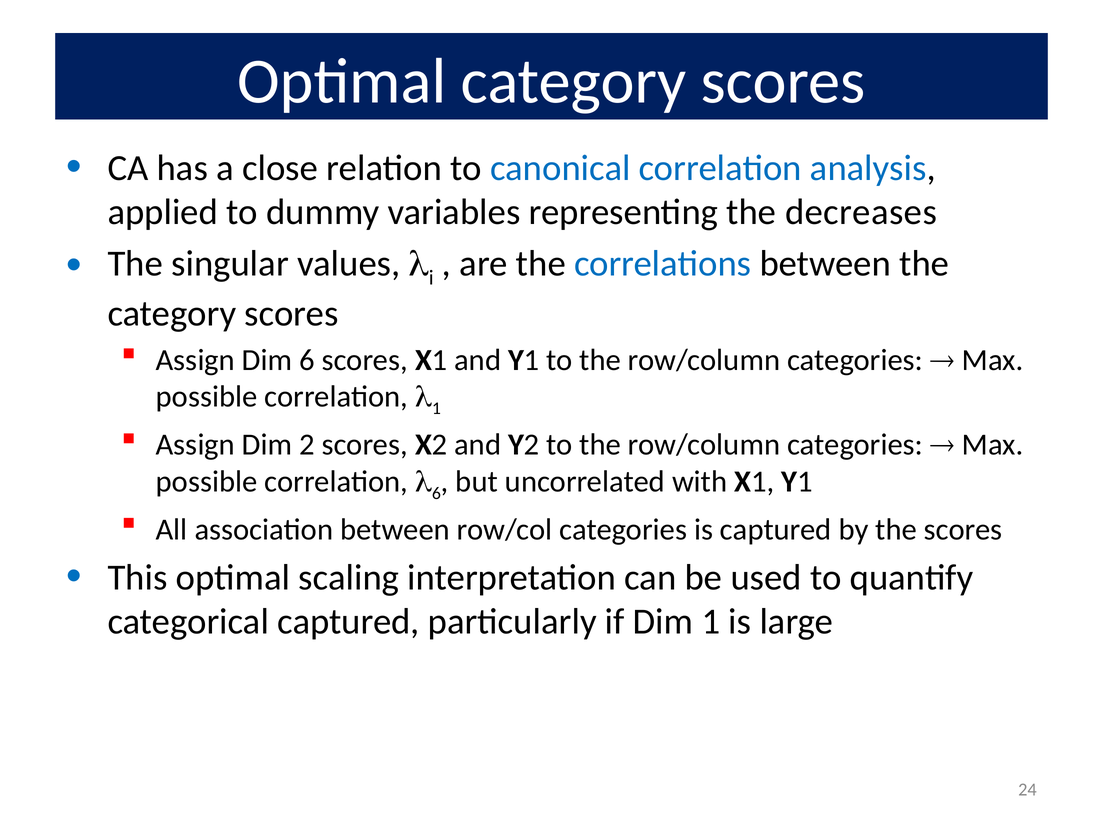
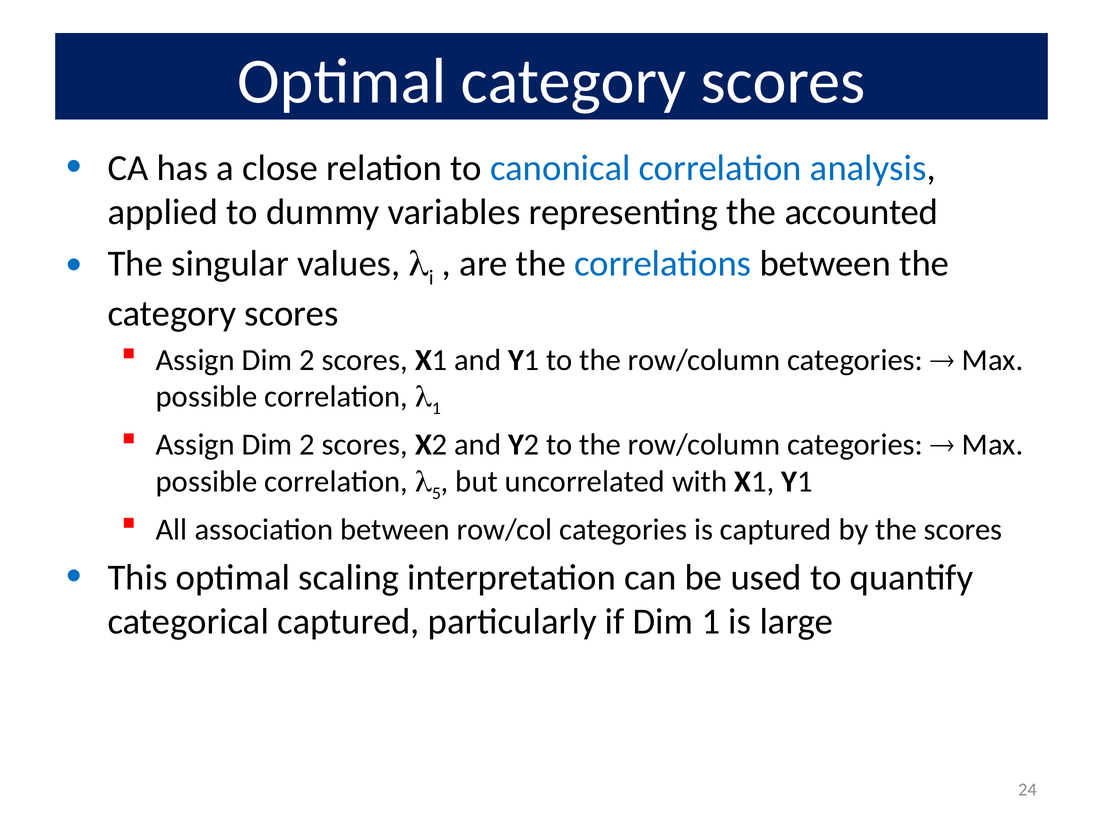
decreases: decreases -> accounted (861, 212)
6: 6 -> 2 (307, 360)
6: 6 -> 5 (436, 494)
